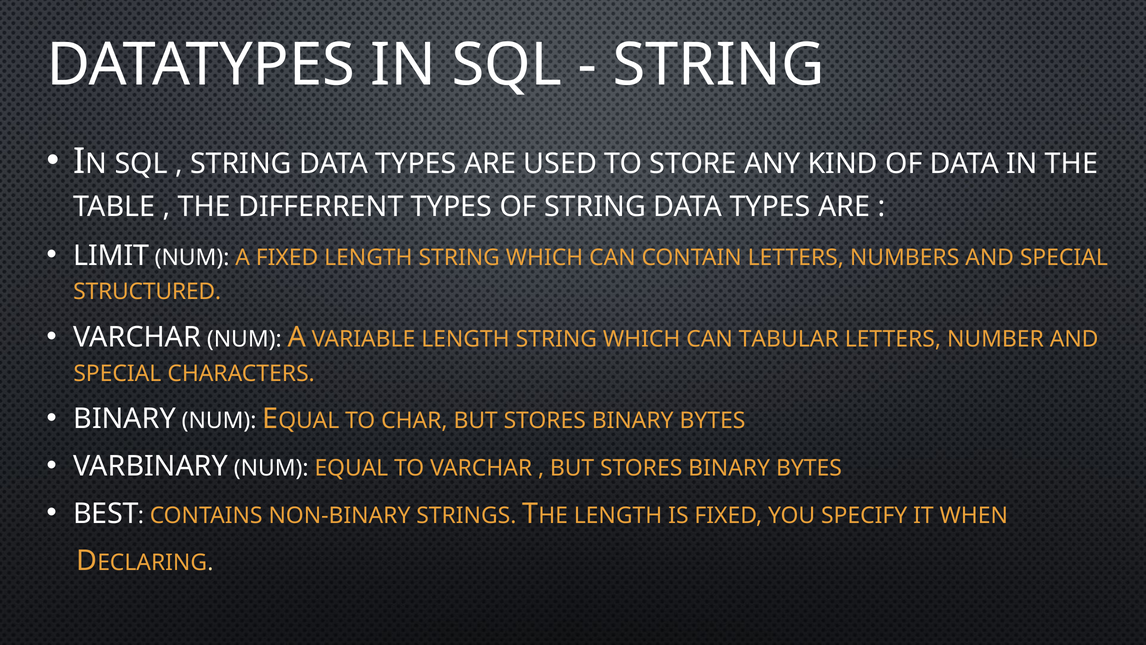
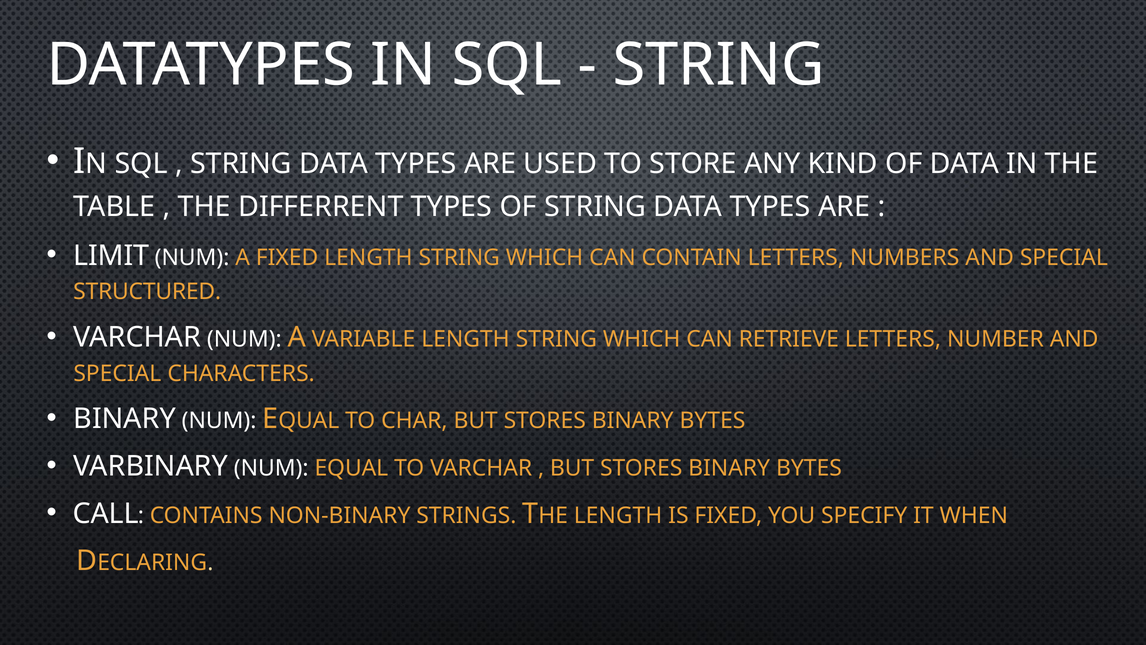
TABULAR: TABULAR -> RETRIEVE (789, 339)
BEST: BEST -> CALL (106, 513)
